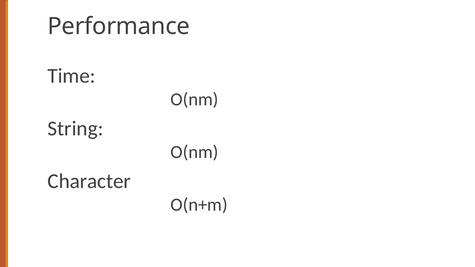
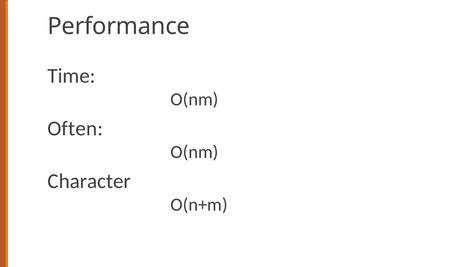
String: String -> Often (75, 129)
